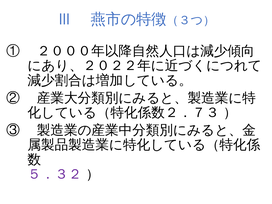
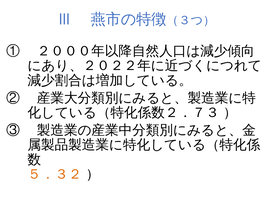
５．３２ colour: purple -> orange (55, 174)
